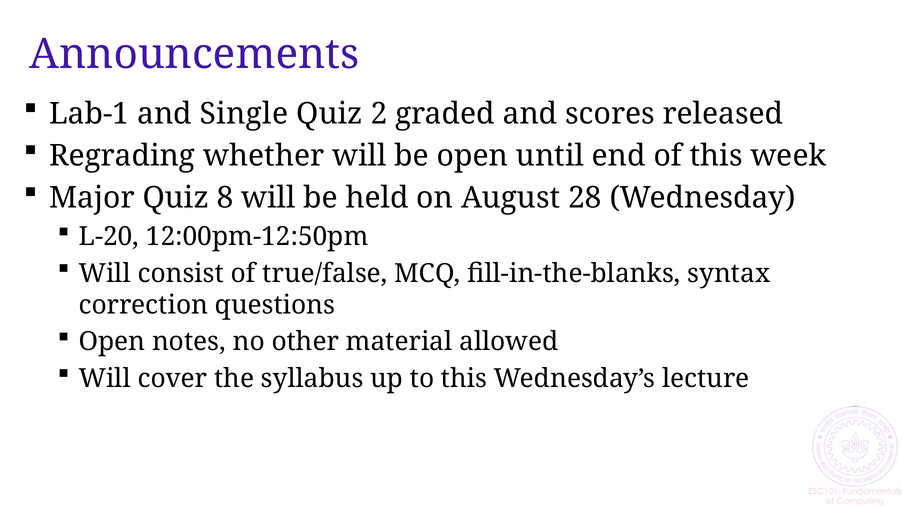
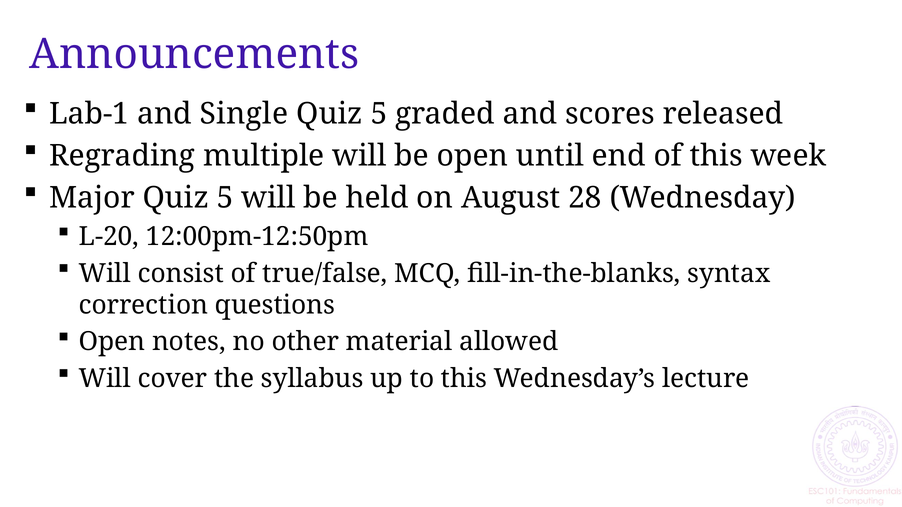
2: 2 -> 5 (379, 114)
whether: whether -> multiple (264, 156)
Major Quiz 8: 8 -> 5 (225, 198)
